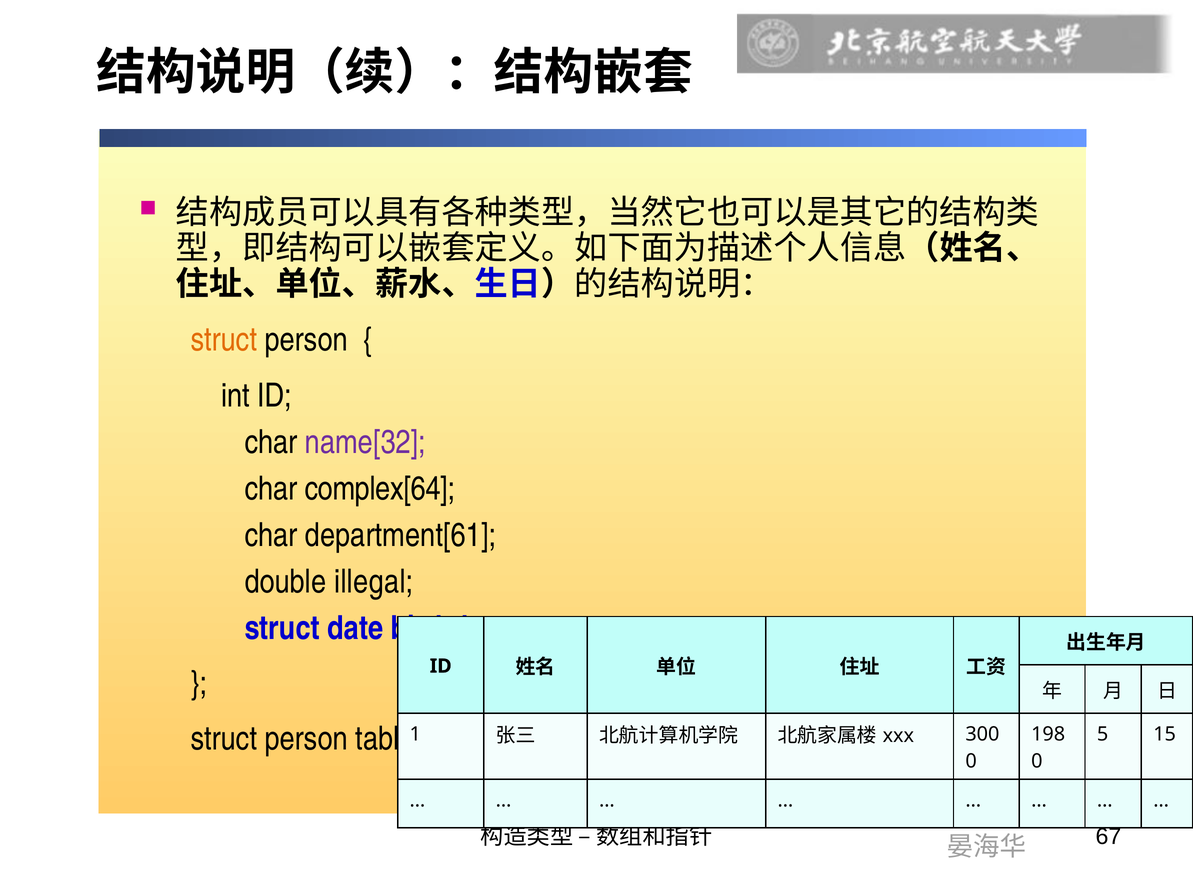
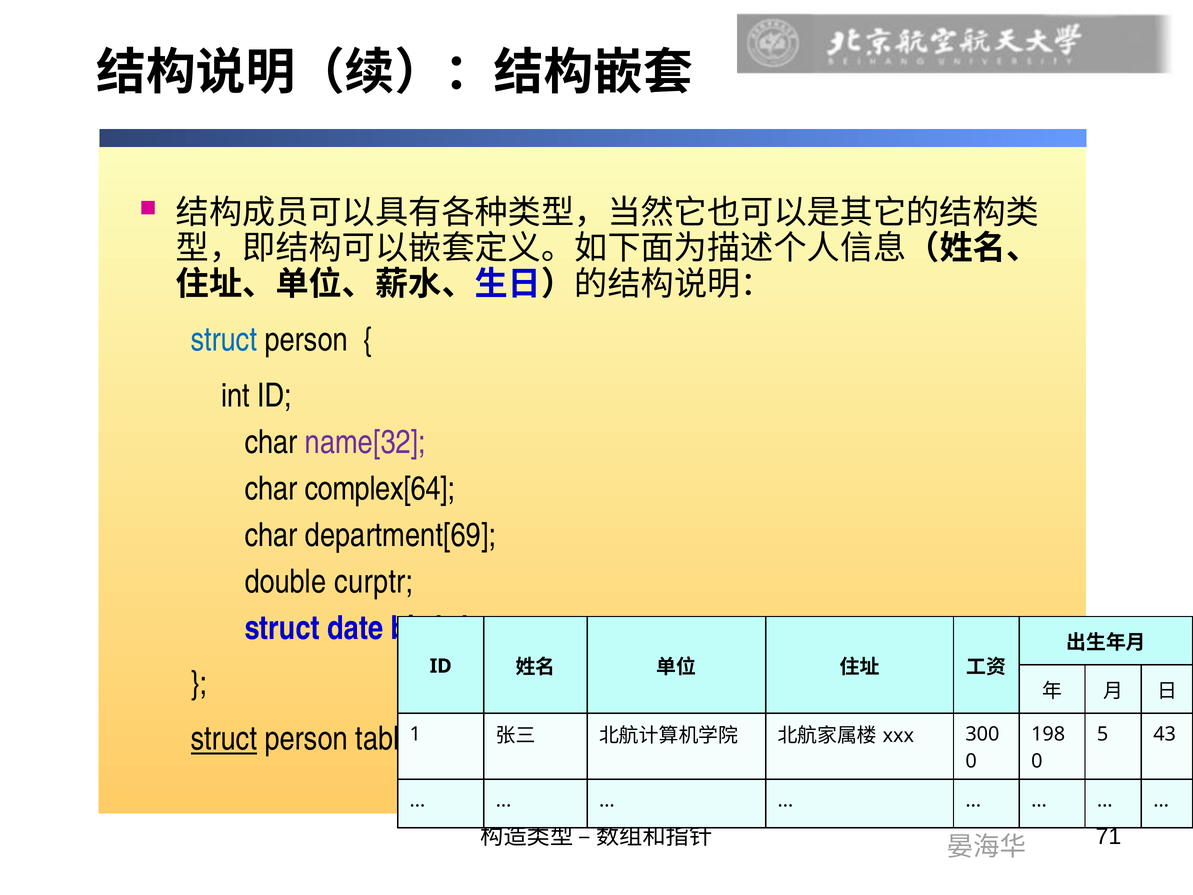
struct colour: orange -> blue (224, 340)
department[61: department[61 -> department[69 (401, 535)
illegal: illegal -> curptr (374, 582)
struct underline: none -> present (224, 739)
15: 15 -> 43 (1165, 734)
67: 67 -> 71 (1108, 836)
